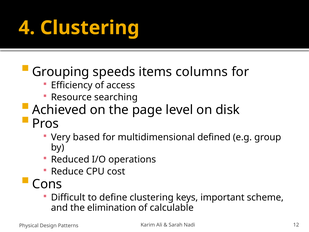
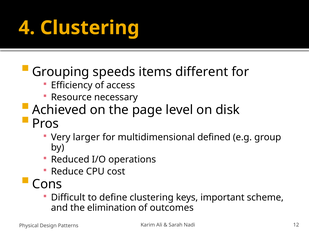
columns: columns -> different (202, 72)
searching: searching -> necessary (116, 97)
based: based -> larger (86, 137)
calculable: calculable -> outcomes (172, 207)
